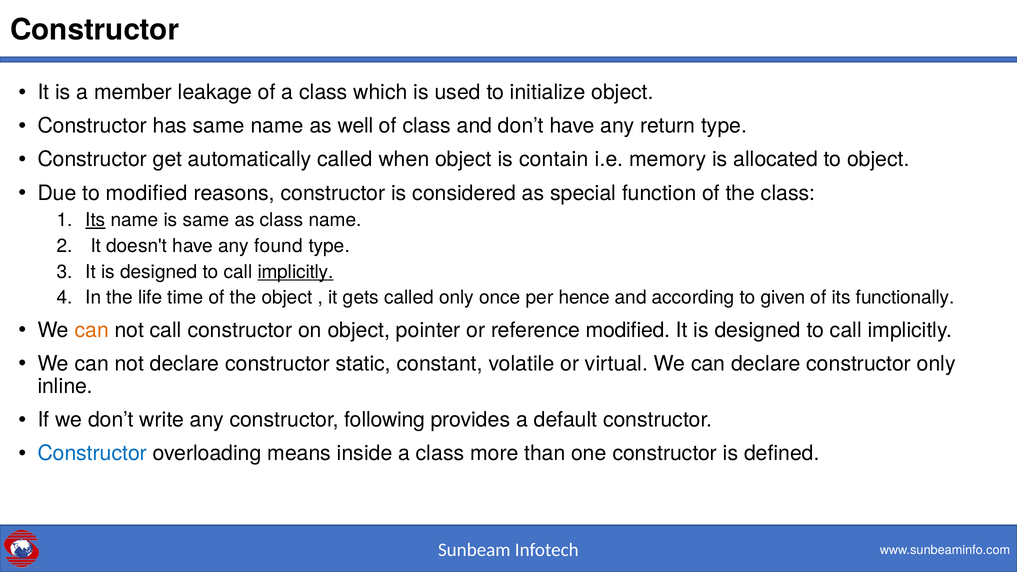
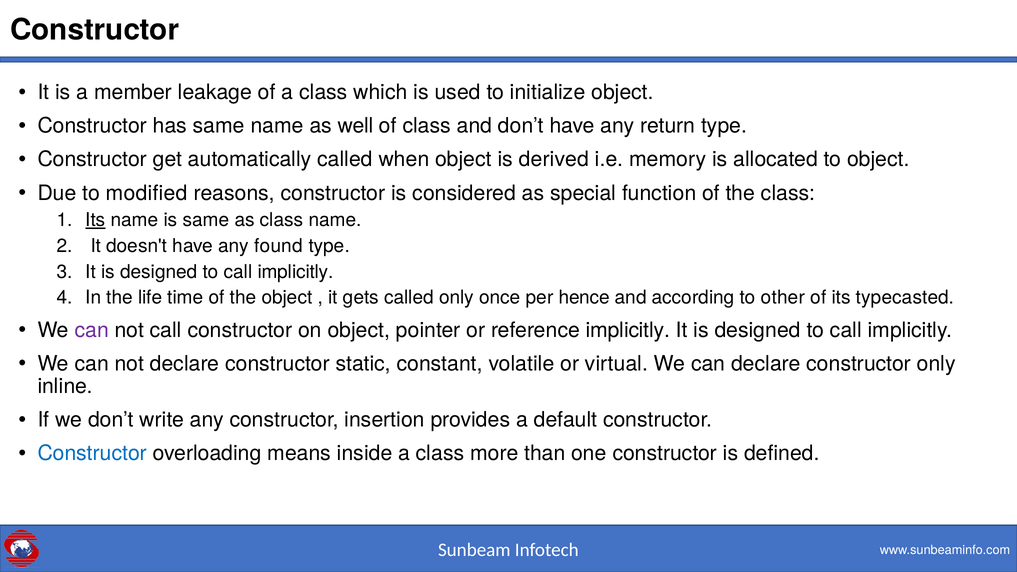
contain: contain -> derived (554, 160)
implicitly underline: present -> none (296, 272)
given: given -> other (783, 298)
functionally: functionally -> typecasted (905, 298)
can colour: orange -> purple (92, 330)
reference modified: modified -> implicitly (628, 330)
following: following -> insertion (385, 420)
